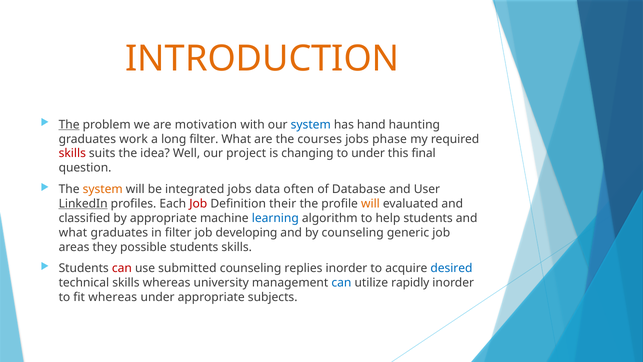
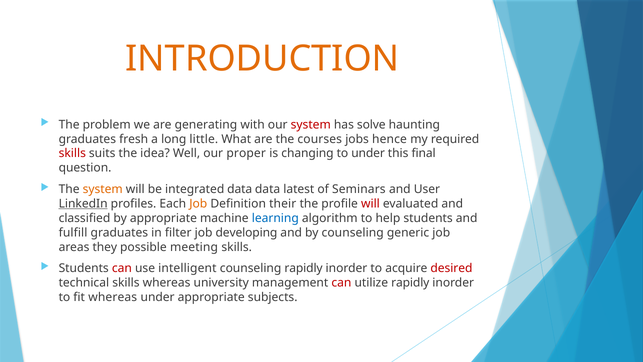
The underline: present -> none (69, 124)
motivation: motivation -> generating (206, 124)
system colour: blue -> red (311, 124)
hand: hand -> solve (371, 124)
work: work -> fresh (134, 139)
long filter: filter -> little (204, 139)
phase: phase -> hence (390, 139)
project: project -> proper (246, 153)
integrated jobs: jobs -> data (240, 189)
often: often -> latest (299, 189)
Database: Database -> Seminars (359, 189)
Job colour: red -> orange (198, 203)
will colour: orange -> red (370, 203)
what: what -> fulfill (73, 232)
possible students: students -> meeting (194, 247)
submitted: submitted -> intelligent (187, 268)
counseling replies: replies -> rapidly (304, 268)
desired colour: blue -> red (451, 268)
can colour: blue -> red (341, 283)
